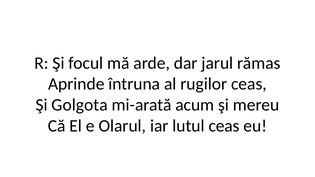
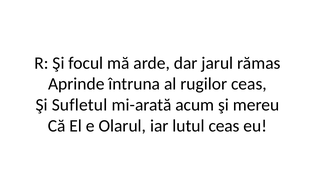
Golgota: Golgota -> Sufletul (80, 105)
